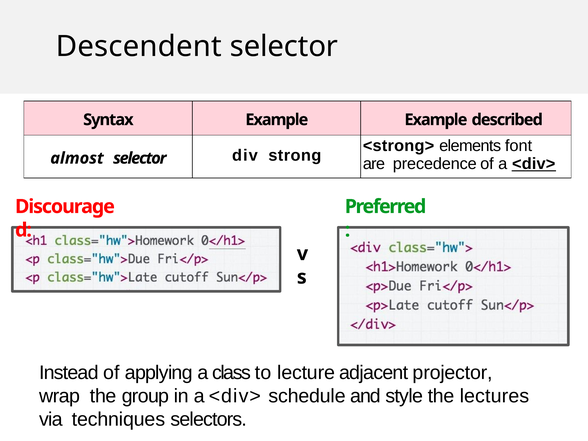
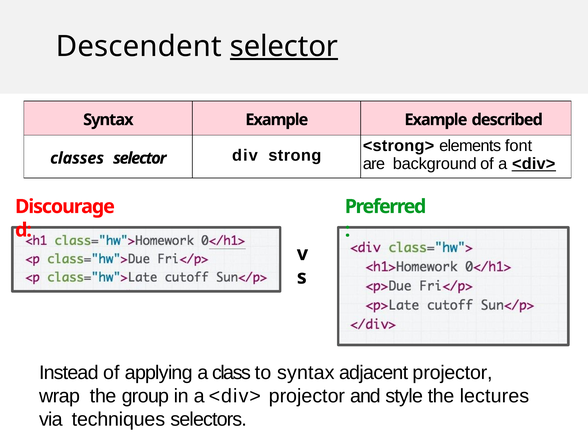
selector underline: none -> present (284, 46)
almost: almost -> classes (77, 158)
precedence: precedence -> background (435, 164)
to lecture: lecture -> syntax (306, 373)
<div> schedule: schedule -> projector (307, 396)
